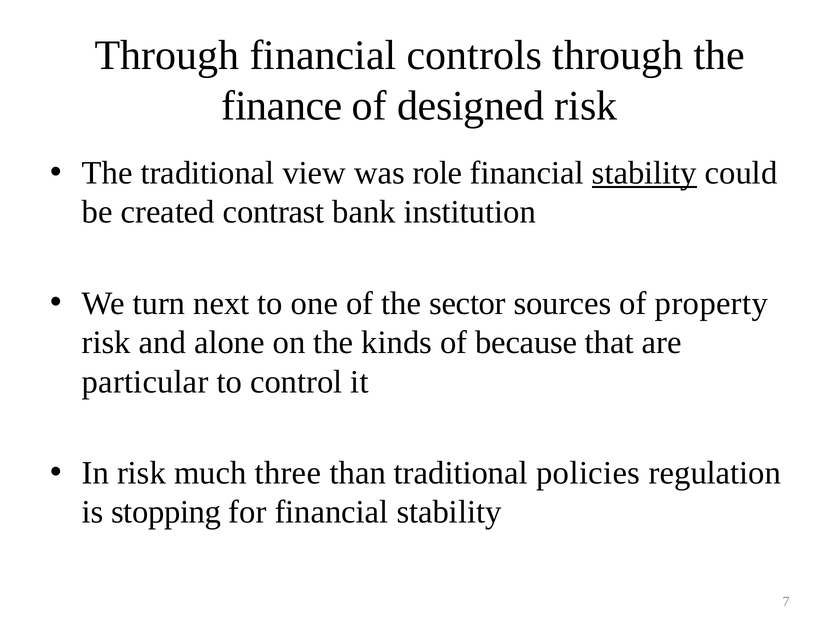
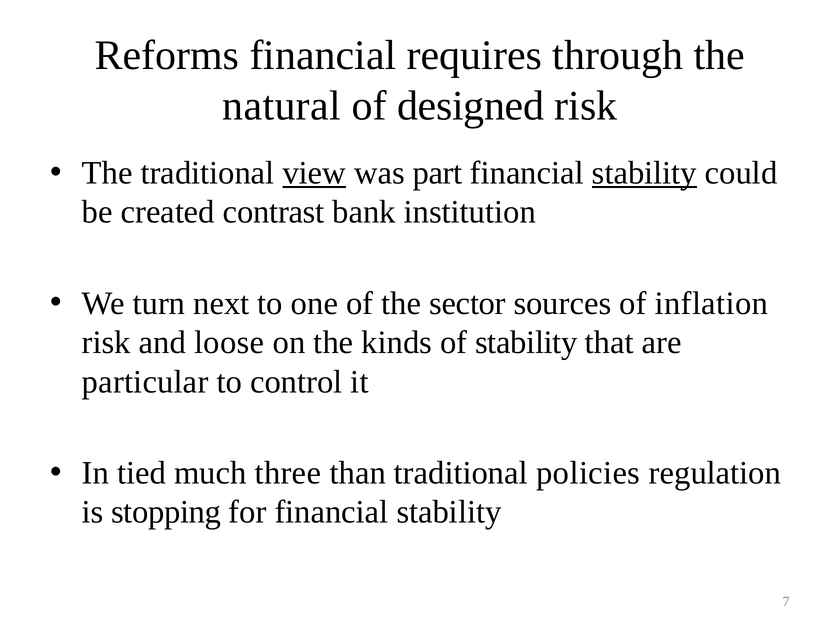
Through: Through -> Reforms (167, 55)
controls: controls -> requires (474, 55)
finance: finance -> natural (282, 106)
view underline: none -> present (314, 173)
role: role -> part (438, 173)
property: property -> inflation (711, 303)
alone: alone -> loose (229, 343)
of because: because -> stability (526, 343)
In risk: risk -> tied (142, 473)
